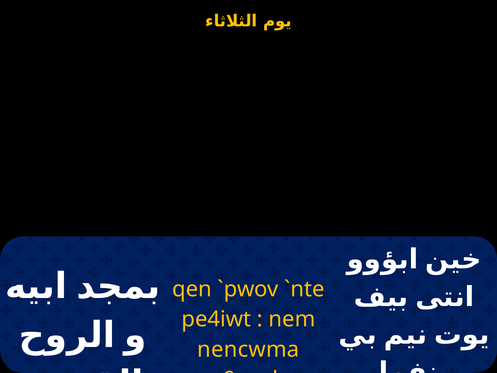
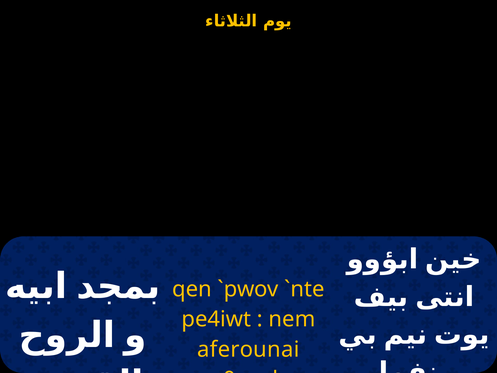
nencwma: nencwma -> aferounai (248, 349)
